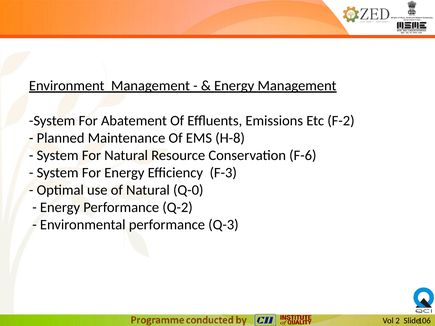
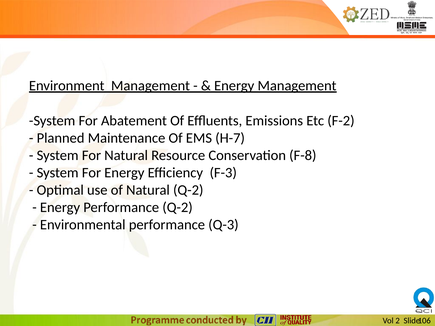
H-8: H-8 -> H-7 (230, 138)
F-6: F-6 -> F-8 (303, 155)
Natural Q-0: Q-0 -> Q-2 (188, 190)
